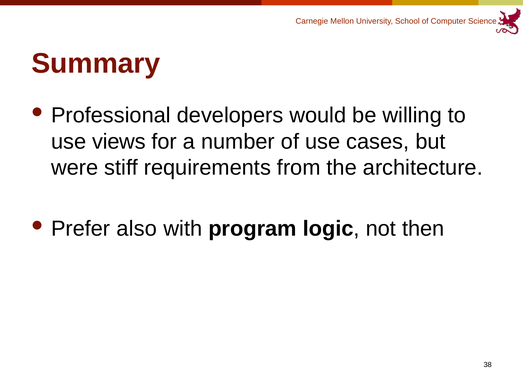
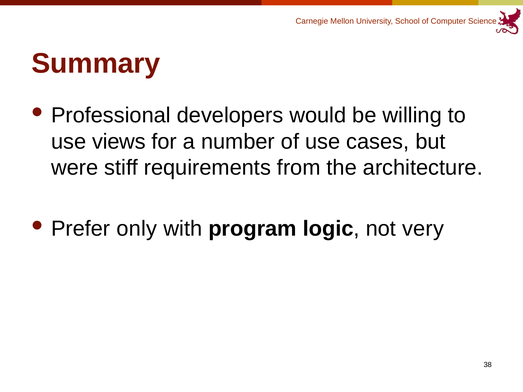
also: also -> only (137, 229)
then: then -> very (423, 229)
